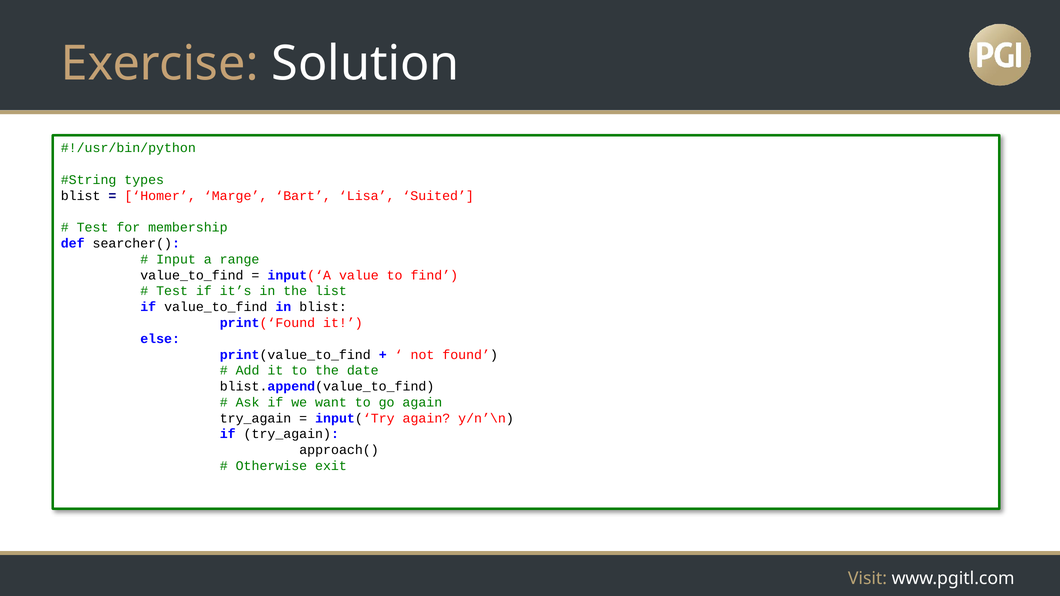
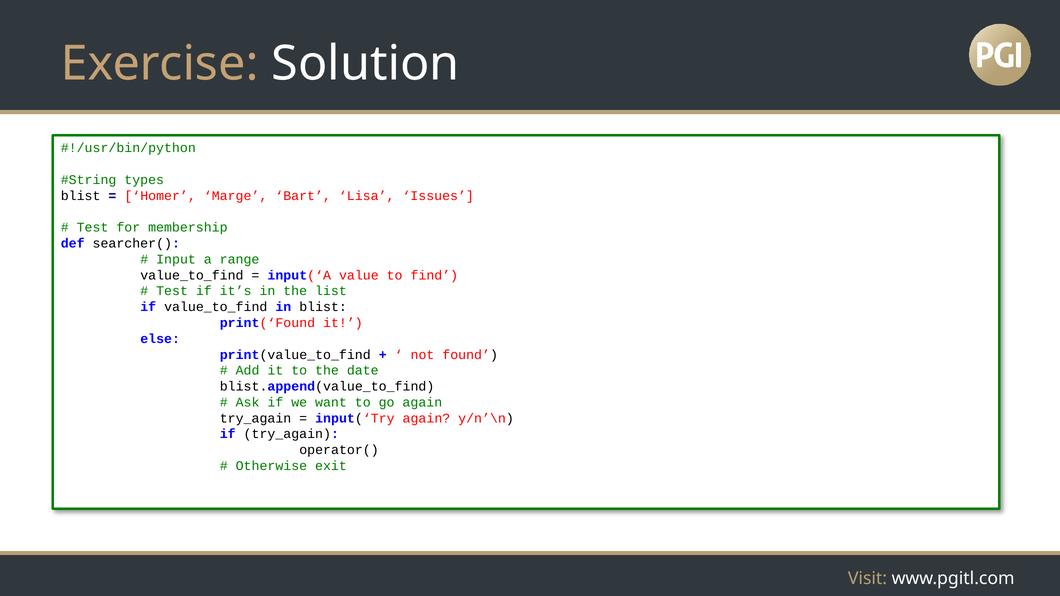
Suited: Suited -> Issues (438, 196)
approach(: approach( -> operator( (339, 450)
